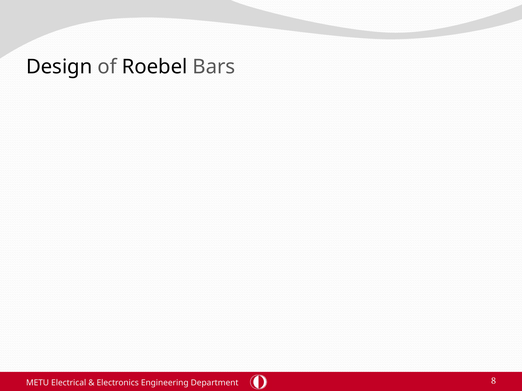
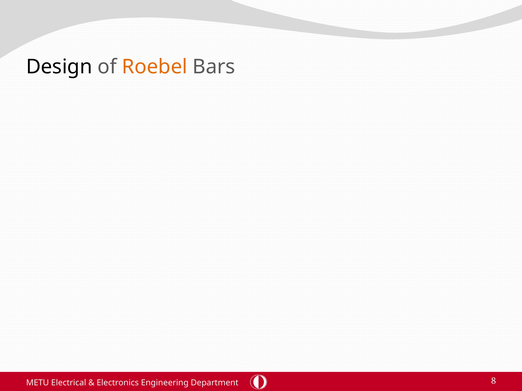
Roebel colour: black -> orange (155, 67)
